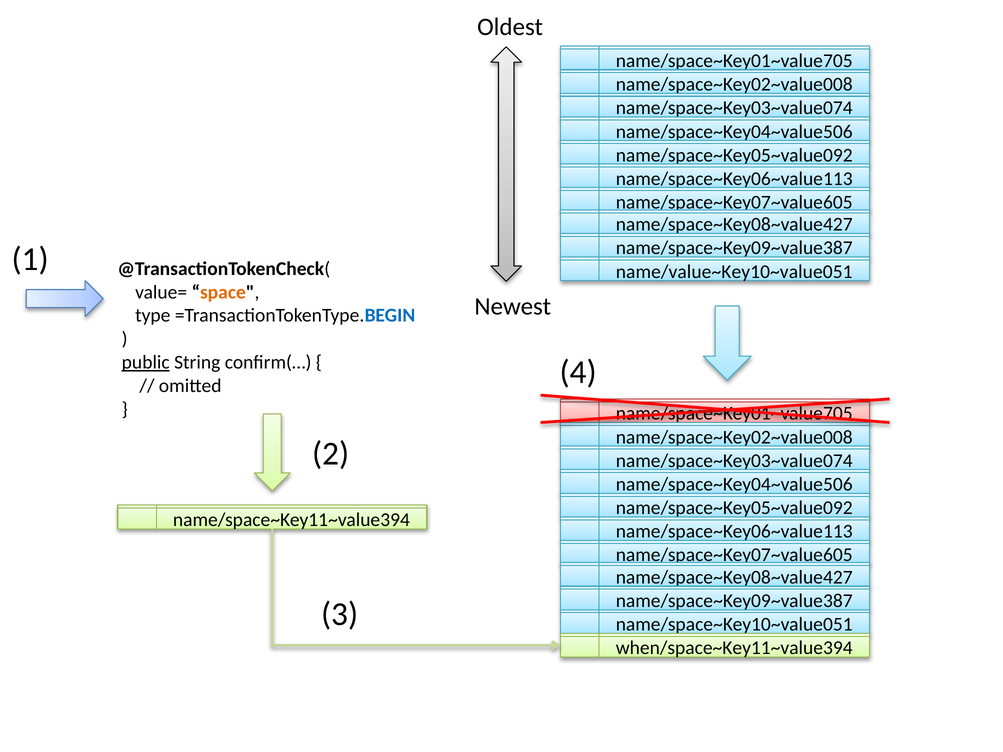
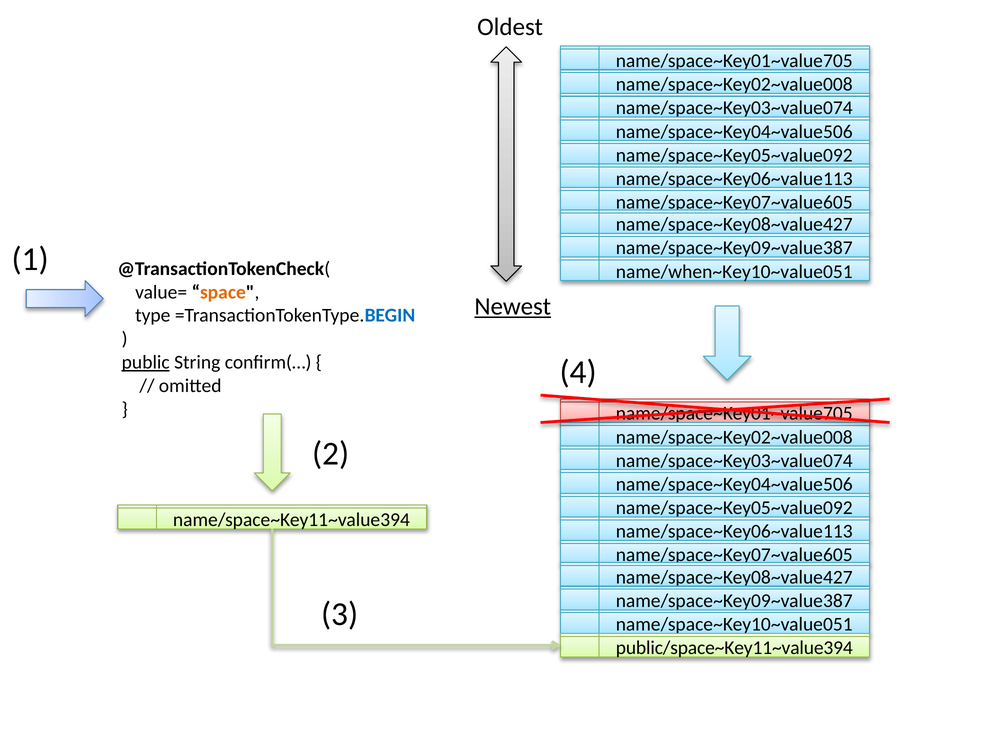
name/value~Key10~value051: name/value~Key10~value051 -> name/when~Key10~value051 (734, 272)
Newest underline: none -> present (513, 307)
when/space~Key11~value394: when/space~Key11~value394 -> public/space~Key11~value394 (734, 648)
